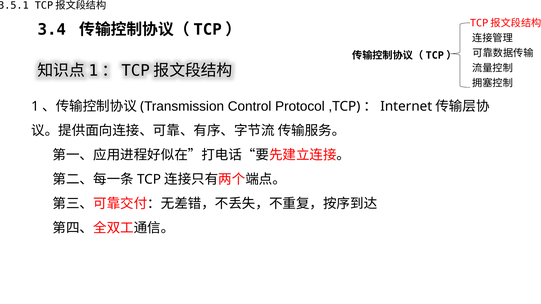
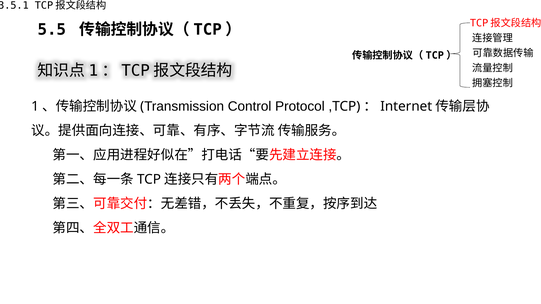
3.4: 3.4 -> 5.5 (52, 30)
